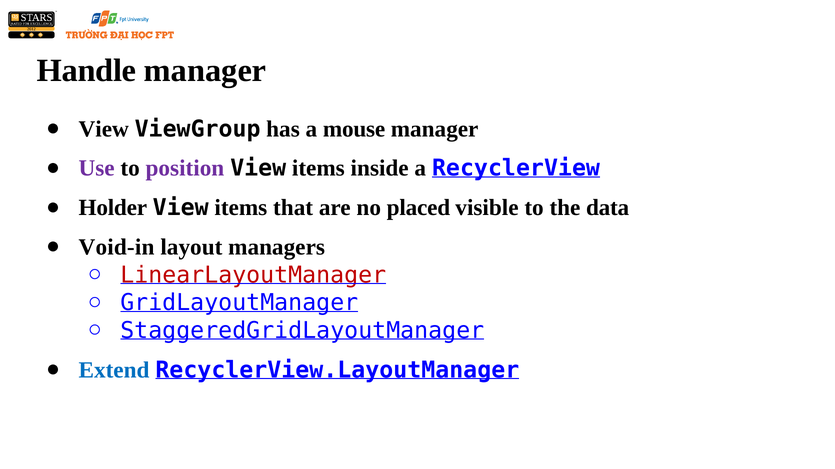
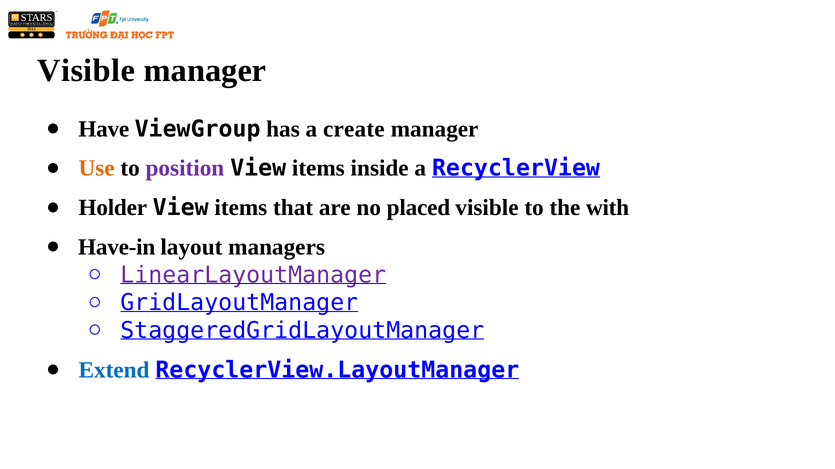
Handle: Handle -> Visible (86, 71)
View: View -> Have (104, 129)
mouse: mouse -> create (354, 129)
Use colour: purple -> orange (97, 169)
data: data -> with (608, 208)
Void-in: Void-in -> Have-in (117, 247)
LinearLayoutManager colour: red -> purple (253, 275)
